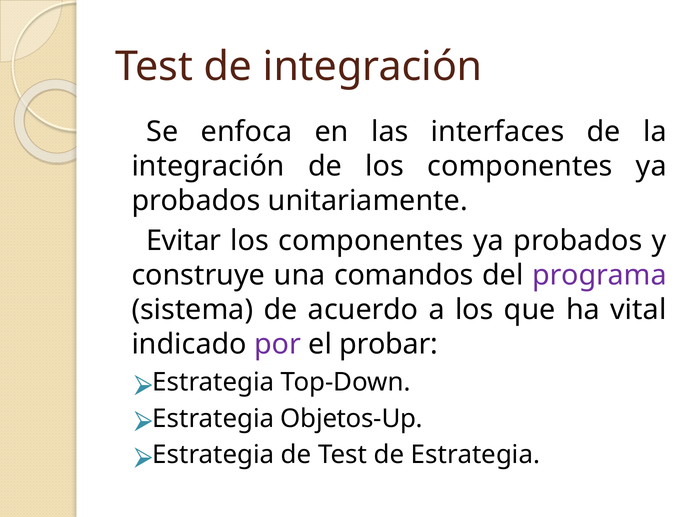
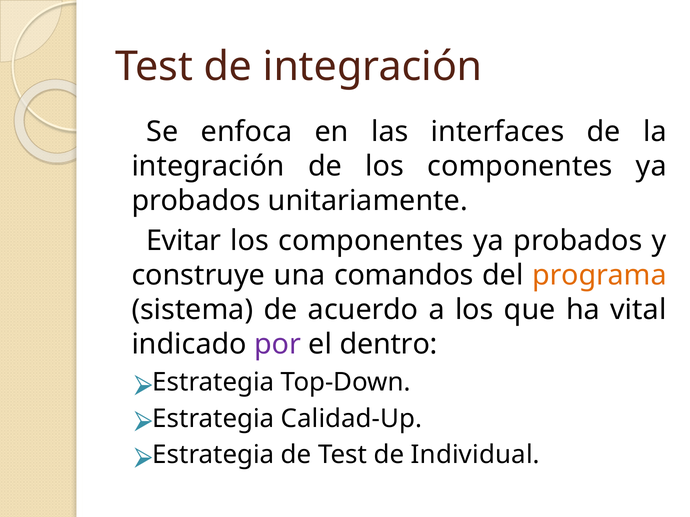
programa colour: purple -> orange (599, 276)
probar: probar -> dentro (389, 345)
Objetos-Up: Objetos-Up -> Calidad-Up (352, 419)
Estrategia: Estrategia -> Individual (475, 455)
